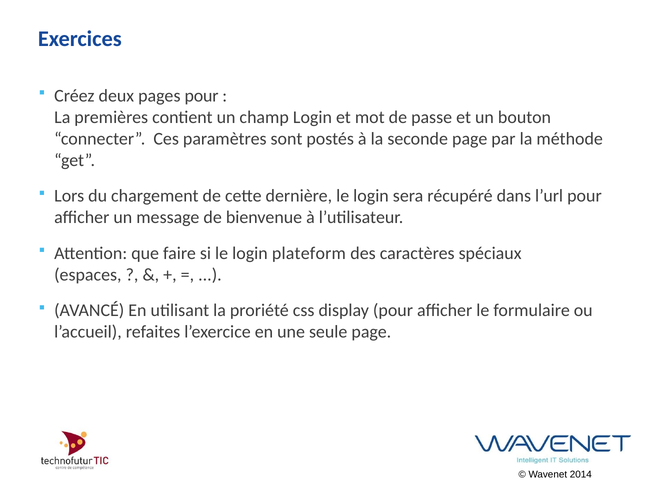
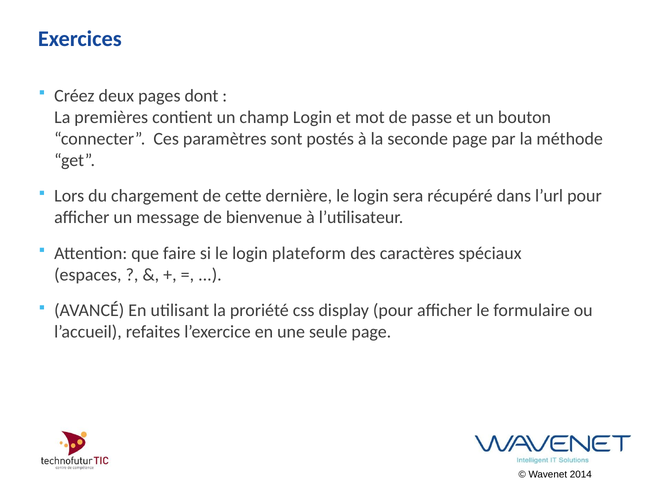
pages pour: pour -> dont (201, 96)
